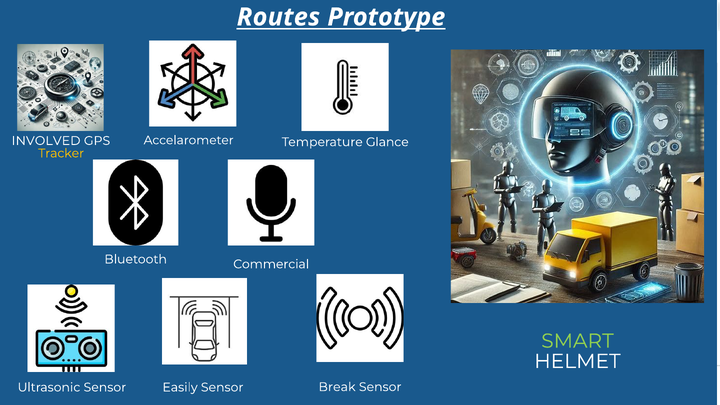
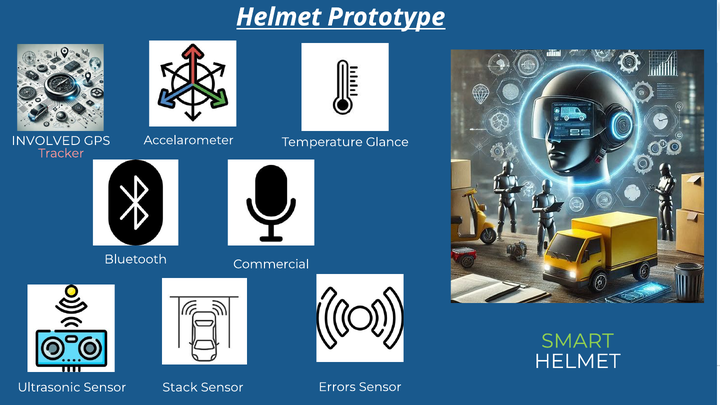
Routes: Routes -> Helmet (279, 17)
Tracker colour: yellow -> pink (61, 153)
Easily: Easily -> Stack (180, 387)
Break: Break -> Errors (337, 387)
